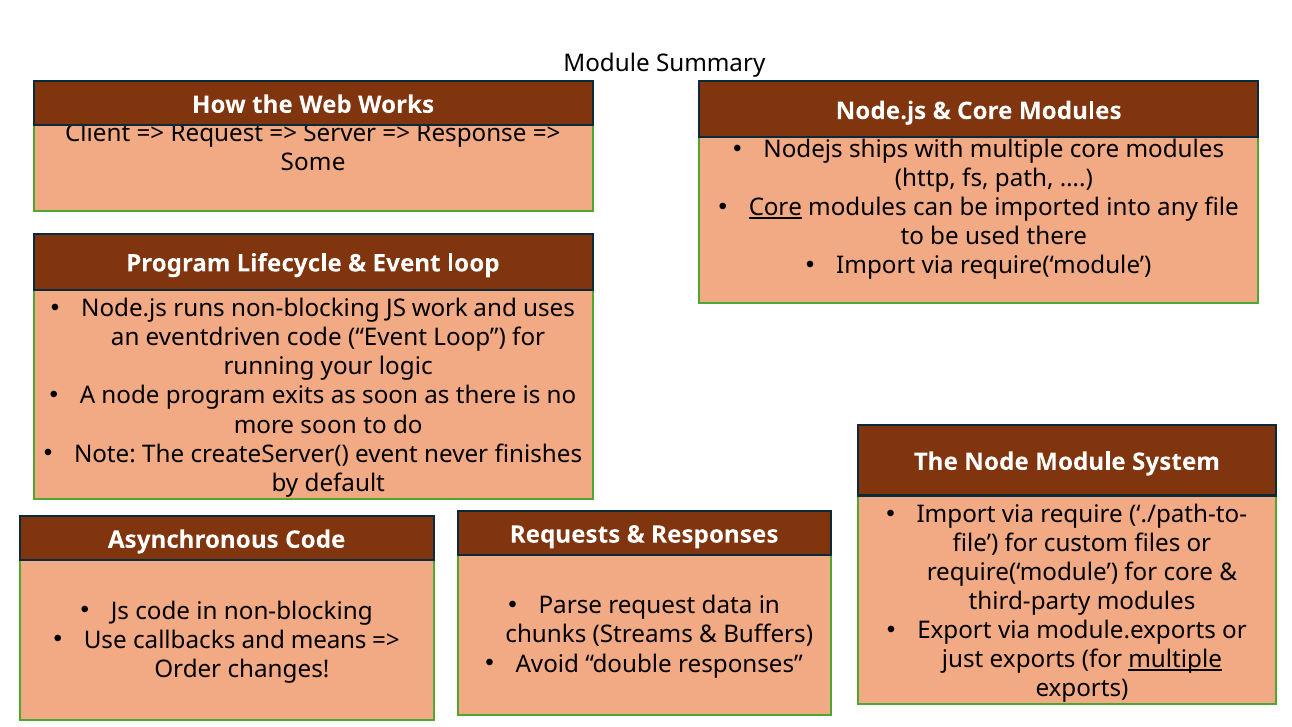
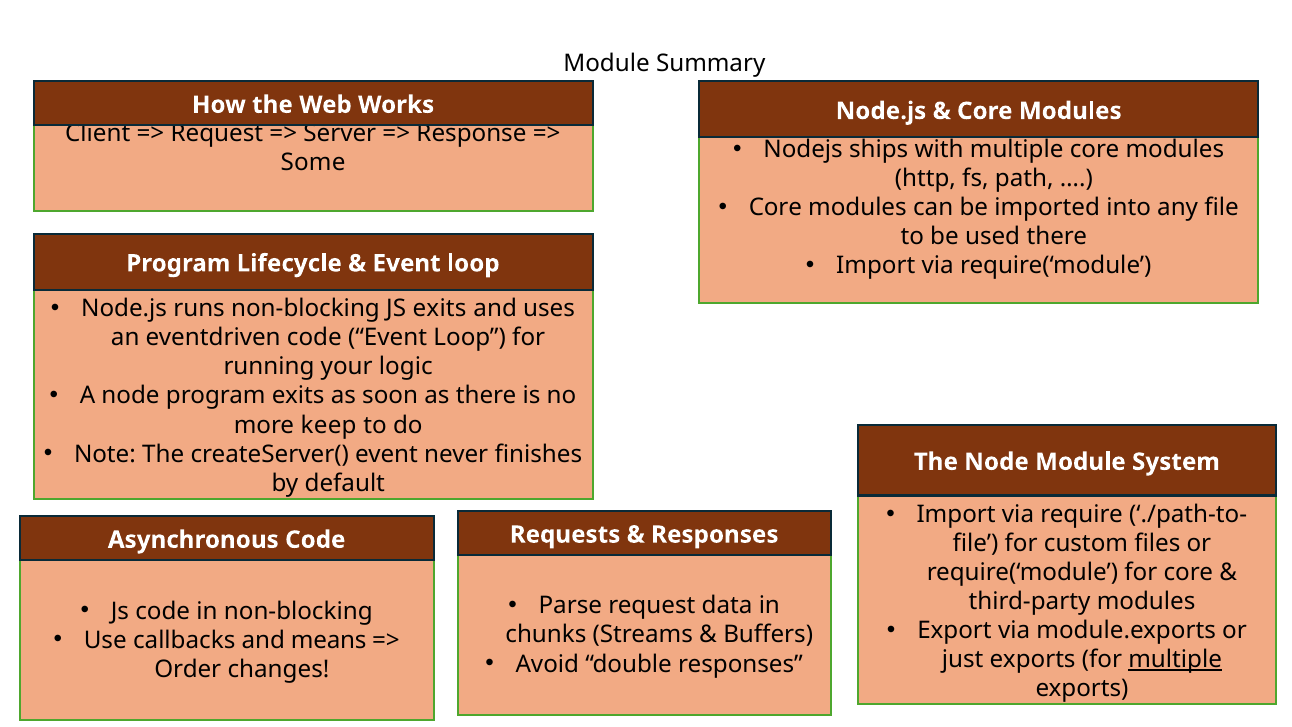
Core underline: present -> none (775, 207)
JS work: work -> exits (440, 309)
more soon: soon -> keep (329, 425)
